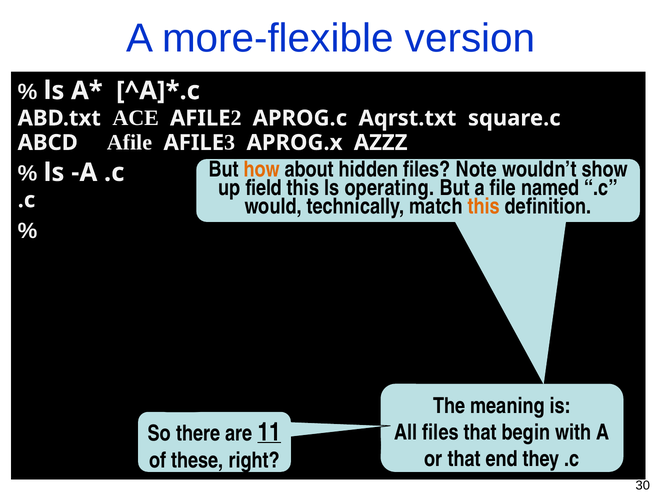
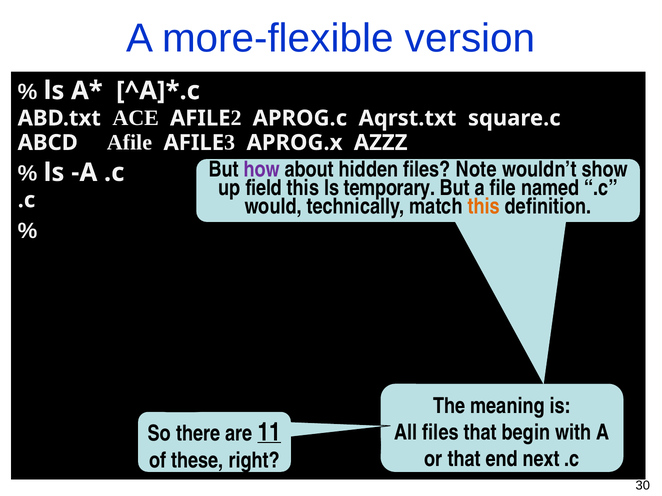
how colour: orange -> purple (262, 170)
operating: operating -> temporary (390, 188)
they: they -> next (541, 459)
